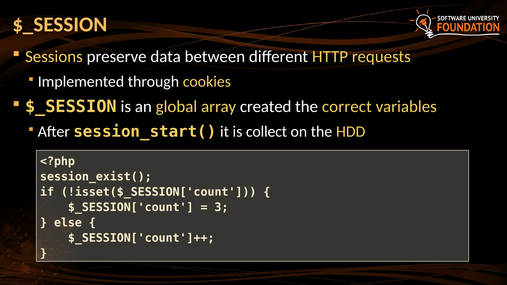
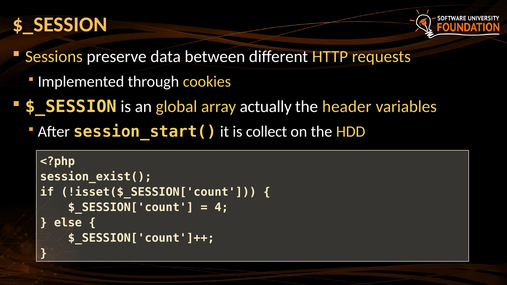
created: created -> actually (266, 107)
correct: correct -> header (347, 107)
3: 3 -> 4 (221, 207)
